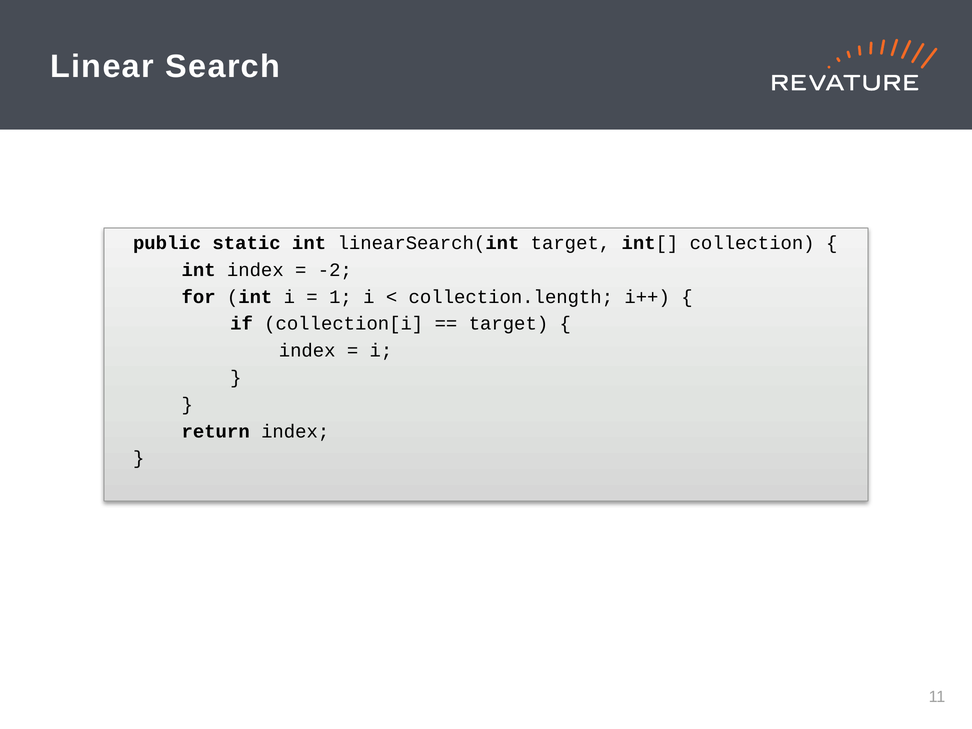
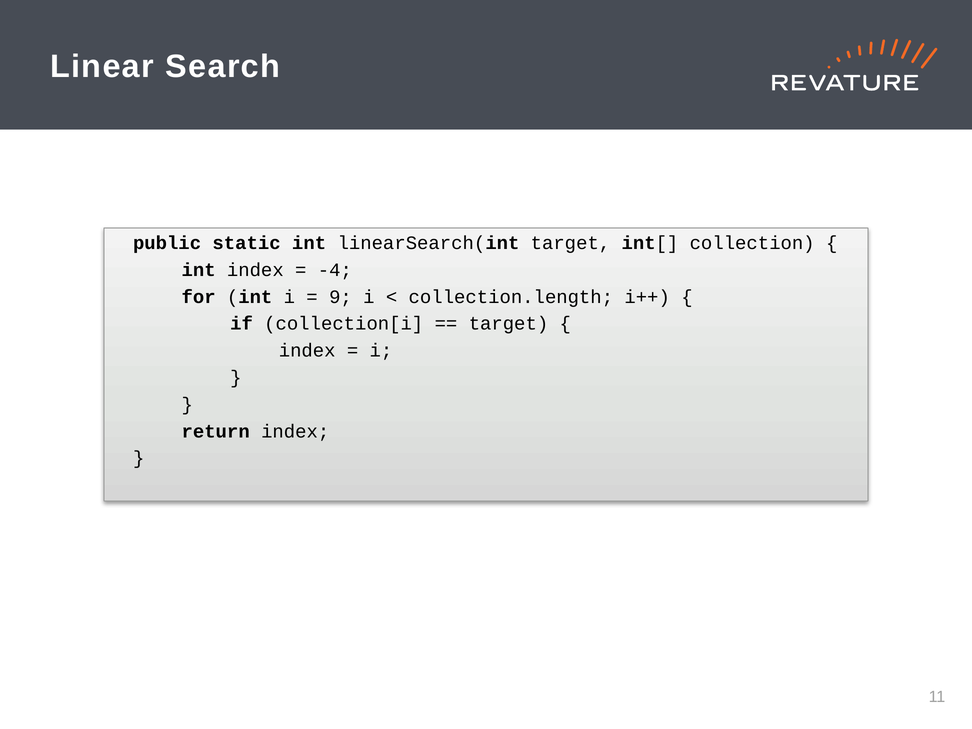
-2: -2 -> -4 (335, 270)
1: 1 -> 9 (340, 297)
